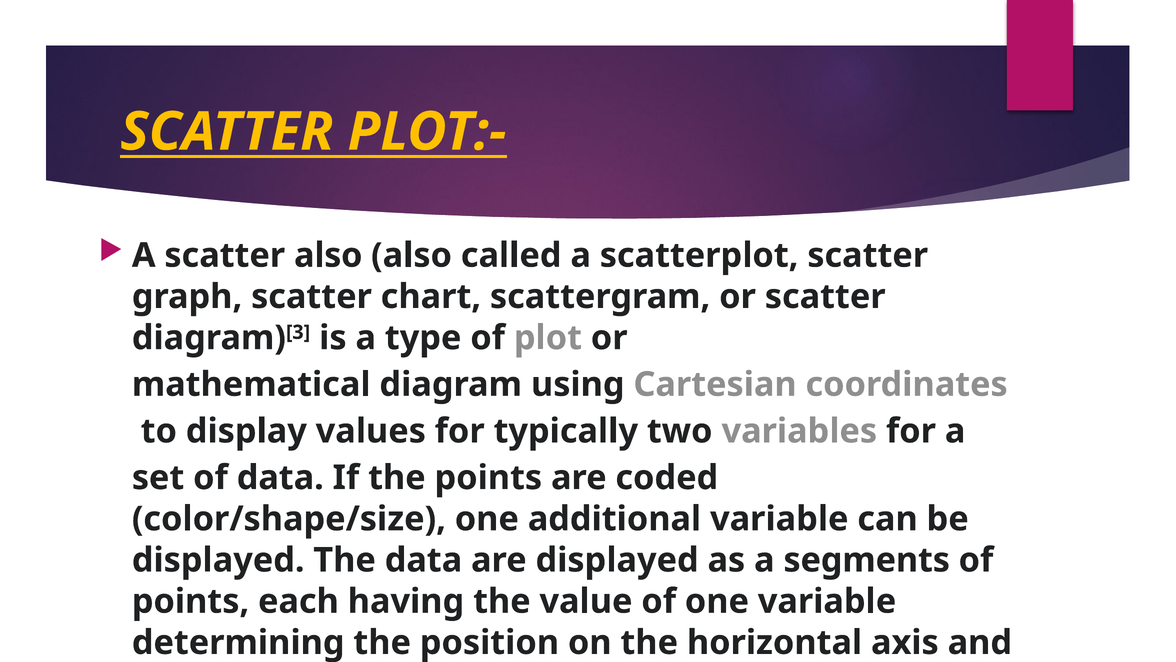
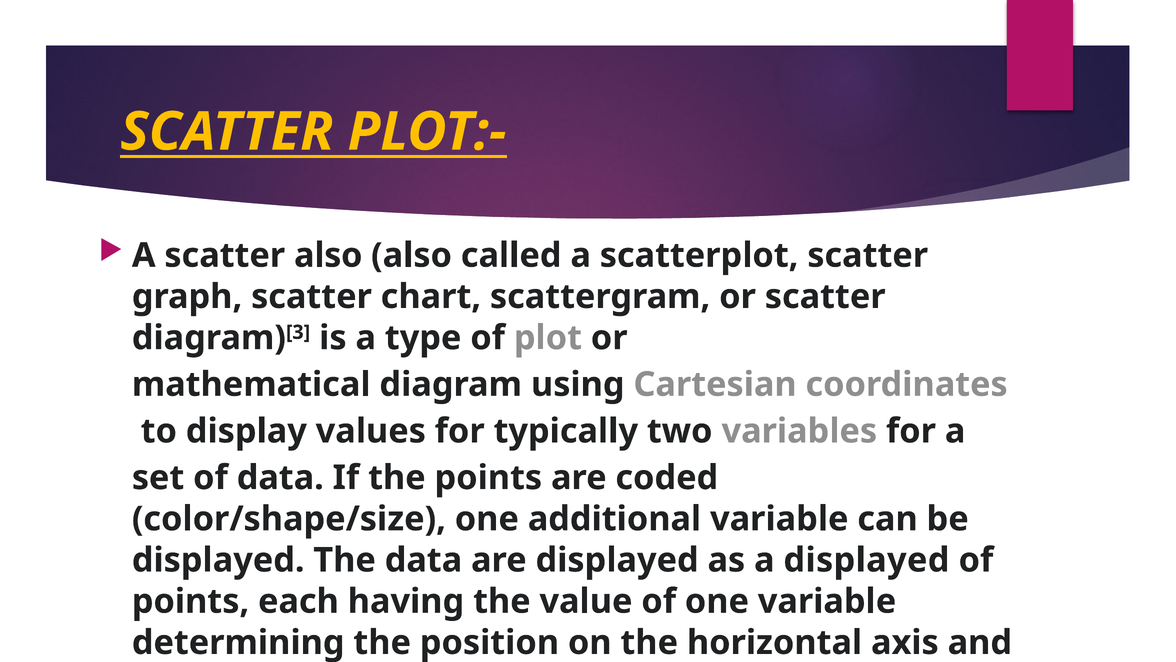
a segments: segments -> displayed (866, 560)
